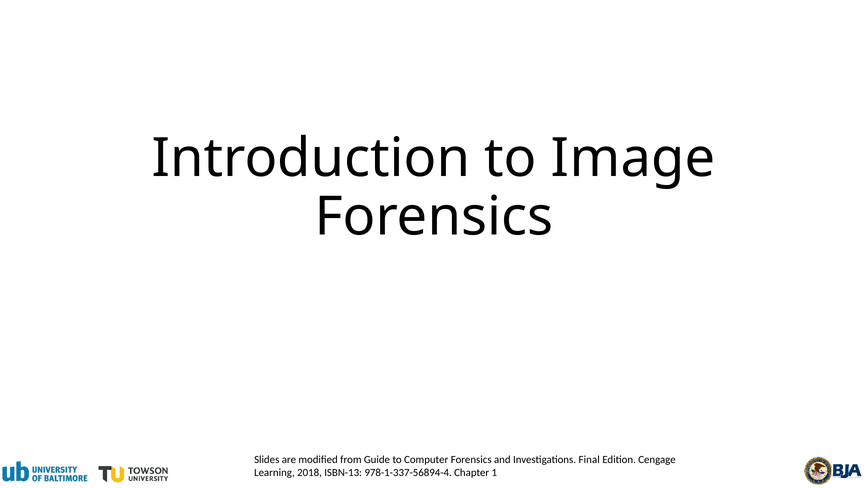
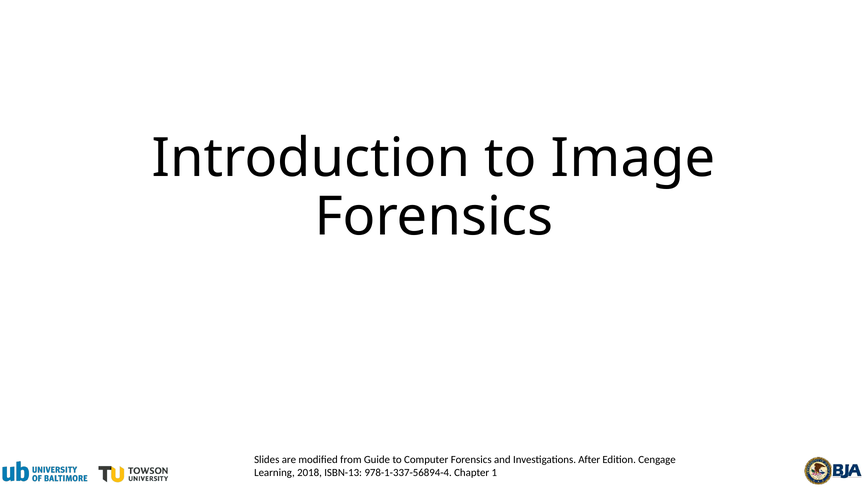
Final: Final -> After (589, 460)
